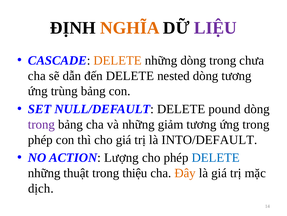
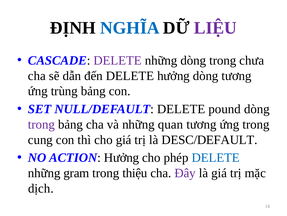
NGHĨA colour: orange -> blue (130, 28)
DELETE colour: orange -> purple (118, 60)
DELETE nested: nested -> hưởng (173, 76)
giảm: giảm -> quan (171, 124)
phép: phép -> cung (40, 139)
INTO/DEFAULT: INTO/DEFAULT -> DESC/DEFAULT (209, 139)
ACTION Lượng: Lượng -> Hưởng (122, 157)
thuật: thuật -> gram (76, 172)
Đây colour: orange -> purple (185, 172)
